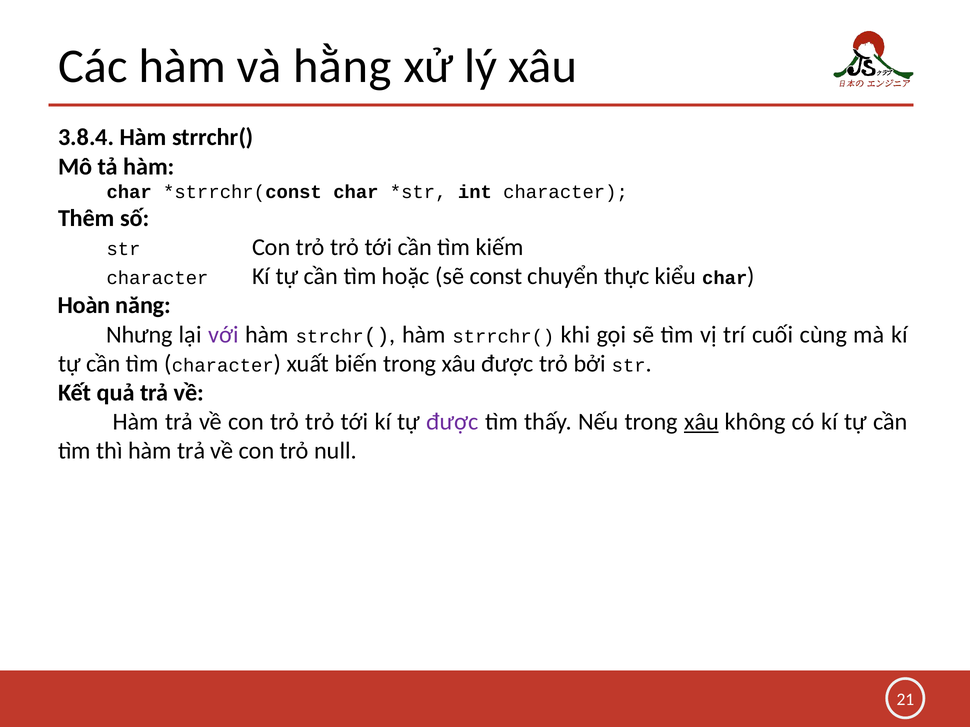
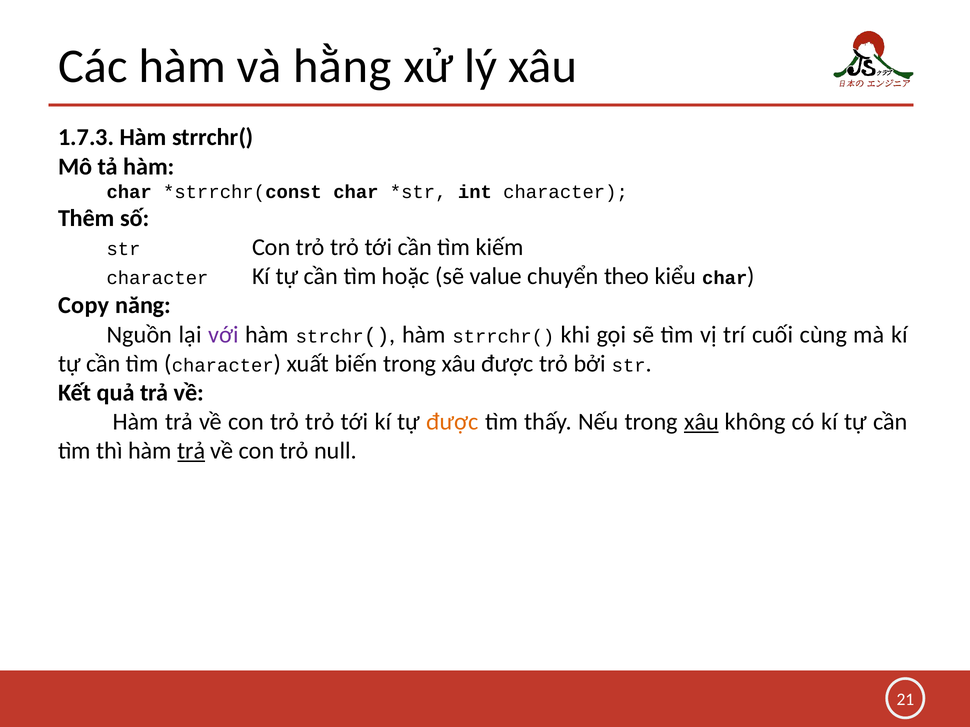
3.8.4: 3.8.4 -> 1.7.3 (86, 138)
const: const -> value (496, 277)
thực: thực -> theo (627, 277)
Hoàn: Hoàn -> Copy (84, 306)
Nhưng: Nhưng -> Nguồn (139, 335)
được colour: purple -> orange (453, 422)
trả underline: none -> present (191, 451)
